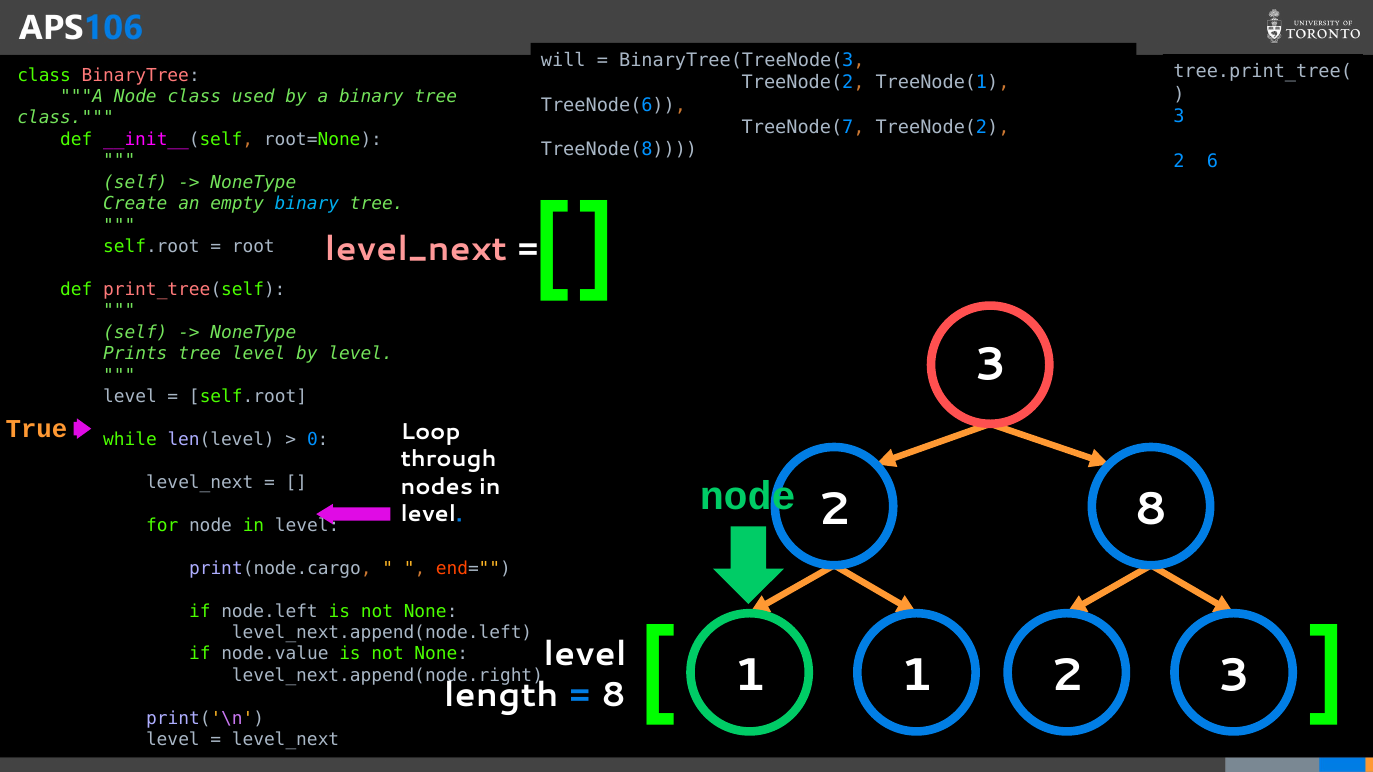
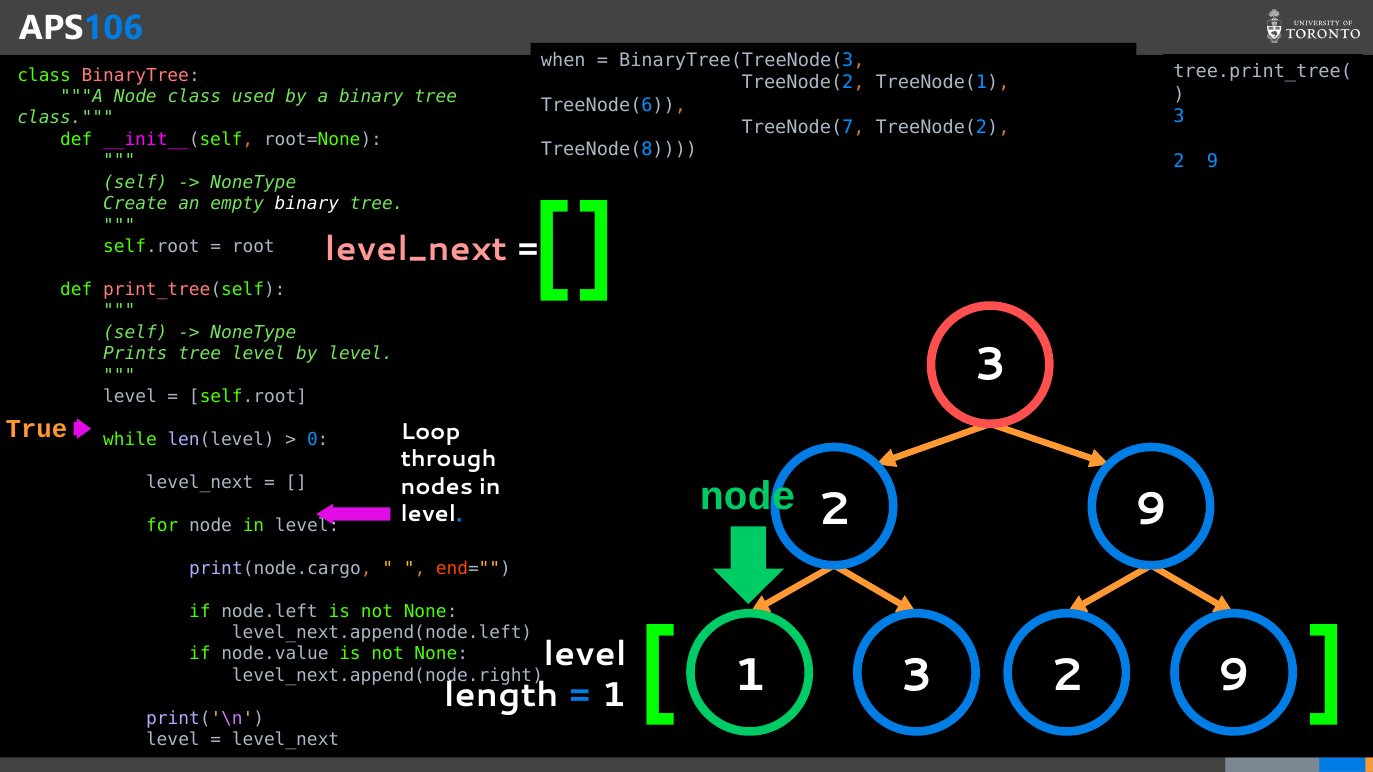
will: will -> when (563, 61)
6: 6 -> 9 (1212, 161)
binary colour: light blue -> white (307, 204)
8: 8 -> 9 (1151, 509)
1 1: 1 -> 3 (917, 676)
3: 3 -> 9 (1234, 676)
8: 8 -> 1 (614, 695)
